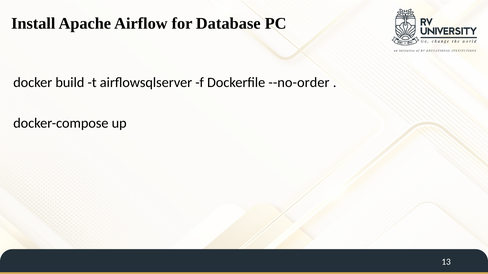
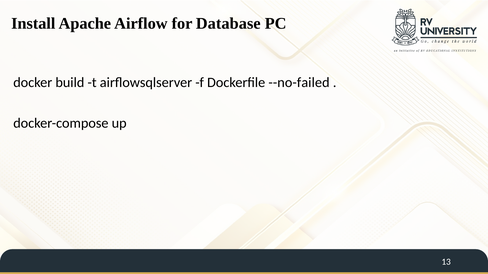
--no-order: --no-order -> --no-failed (299, 83)
